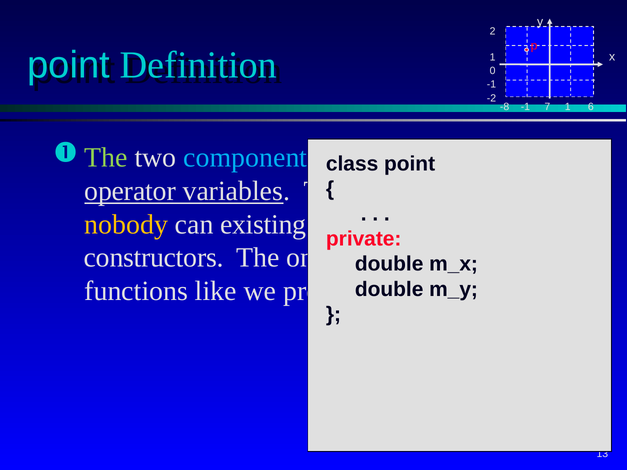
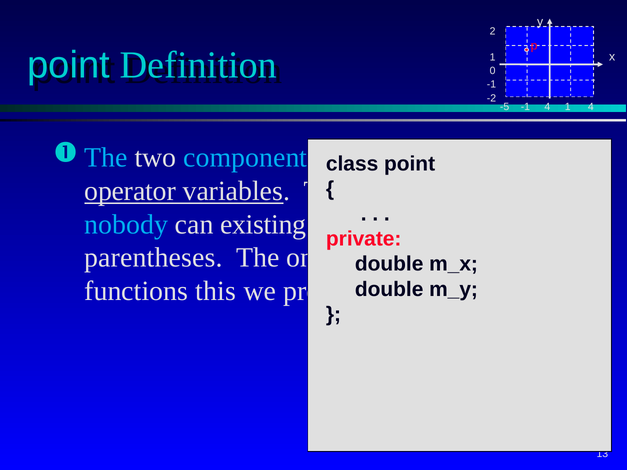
-8: -8 -> -5 (505, 107)
-1 7: 7 -> 4 (547, 107)
1 6: 6 -> 4 (591, 107)
The colour: light green -> light blue (106, 158)
nobody colour: yellow -> light blue (126, 224)
constructors: constructors -> parentheses (154, 258)
functions like: like -> this (216, 291)
